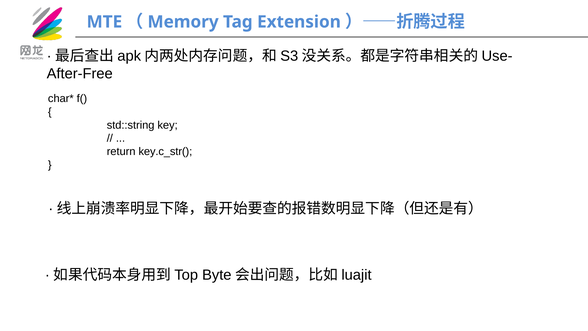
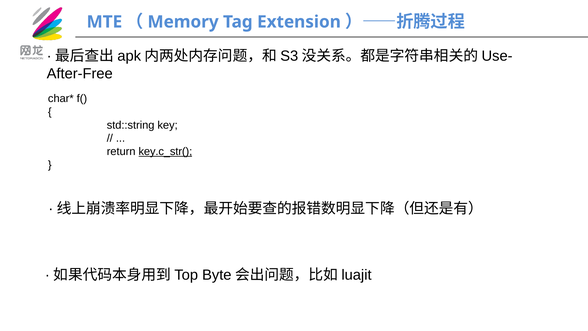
key.c_str( underline: none -> present (165, 151)
